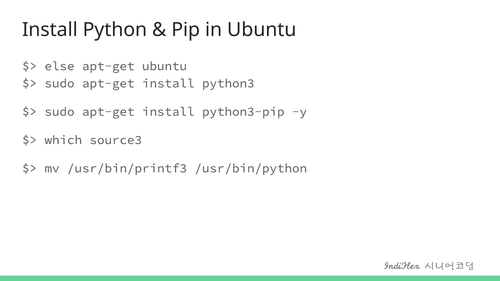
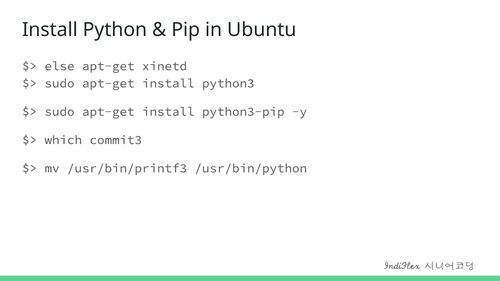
apt-get ubuntu: ubuntu -> xinetd (165, 66)
source3: source3 -> commit3 (116, 140)
